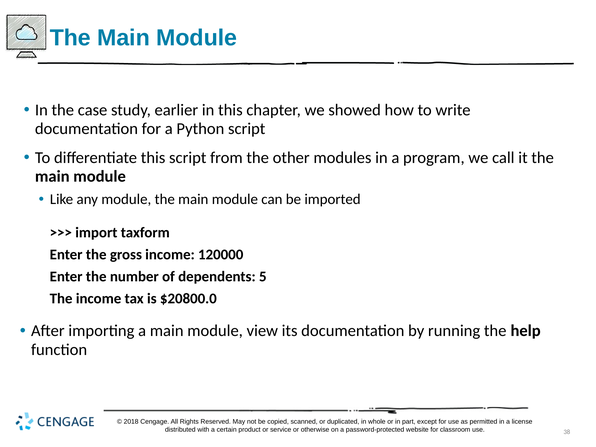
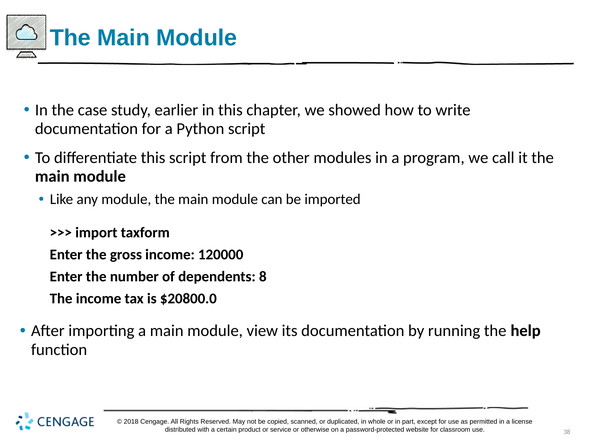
5: 5 -> 8 (263, 277)
